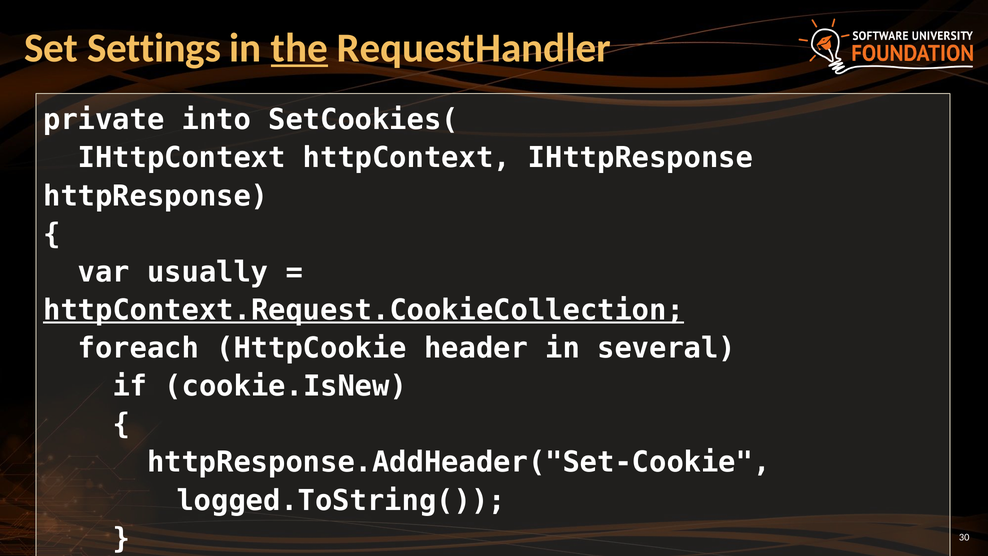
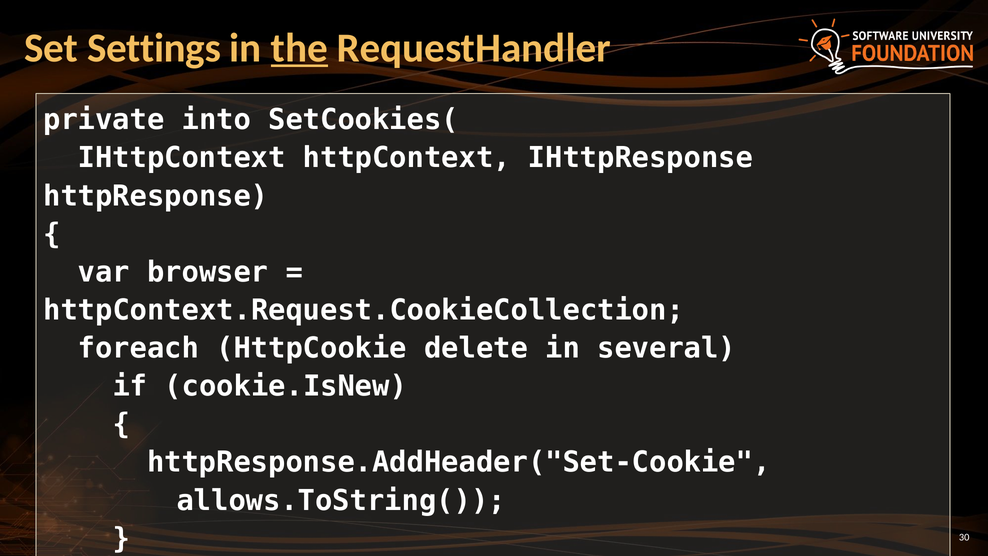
usually: usually -> browser (208, 272)
httpContext.Request.CookieCollection underline: present -> none (364, 310)
header: header -> delete (476, 348)
logged.ToString(: logged.ToString( -> allows.ToString( (341, 500)
